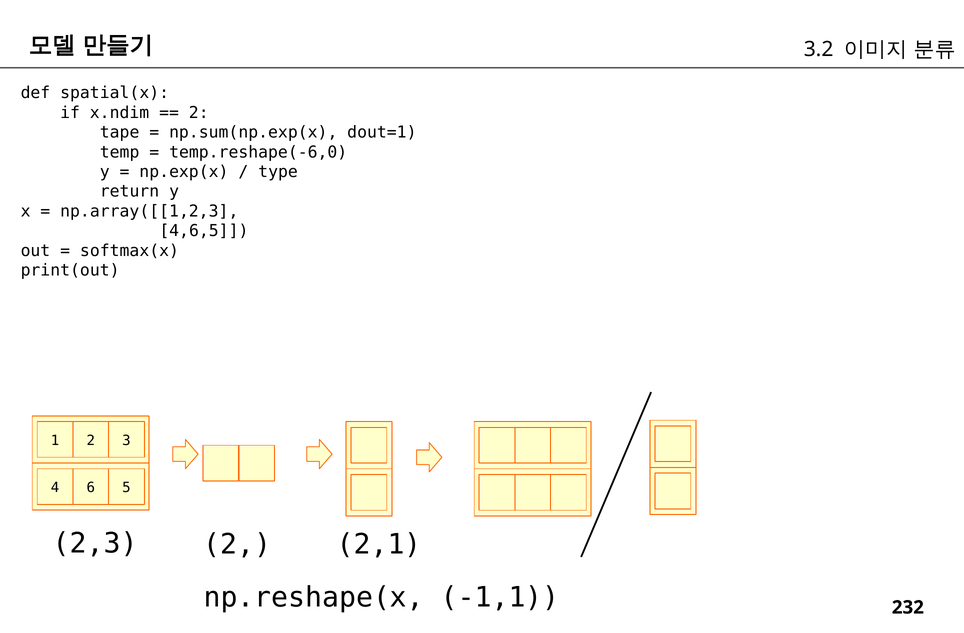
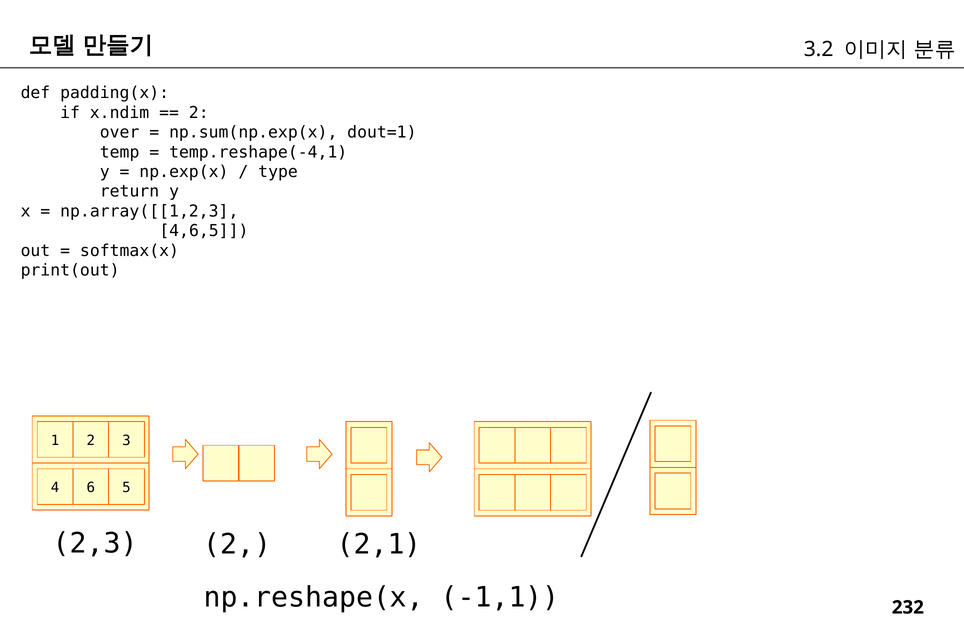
spatial(x: spatial(x -> padding(x (115, 93)
tape: tape -> over (120, 132)
temp.reshape(-6,0: temp.reshape(-6,0 -> temp.reshape(-4,1 (258, 152)
